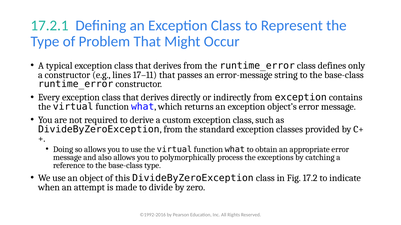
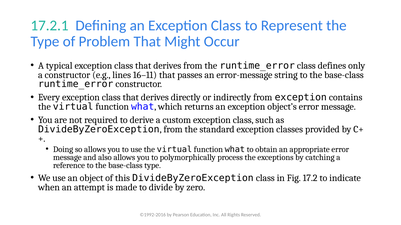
17–11: 17–11 -> 16–11 (145, 75)
